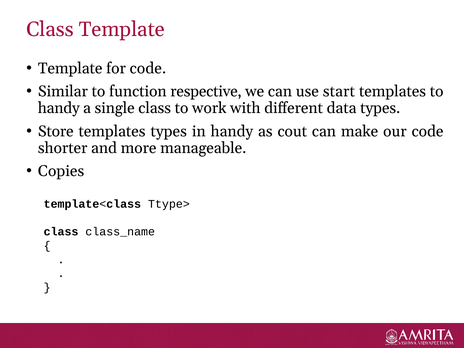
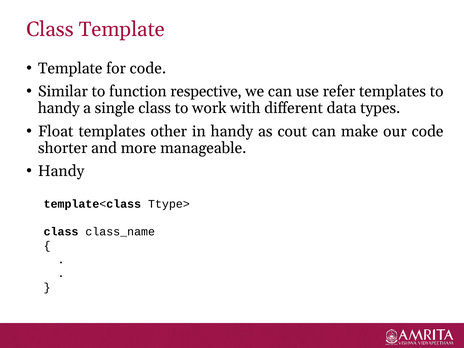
start: start -> refer (339, 91)
Store: Store -> Float (56, 131)
templates types: types -> other (169, 131)
Copies: Copies -> Handy (61, 171)
